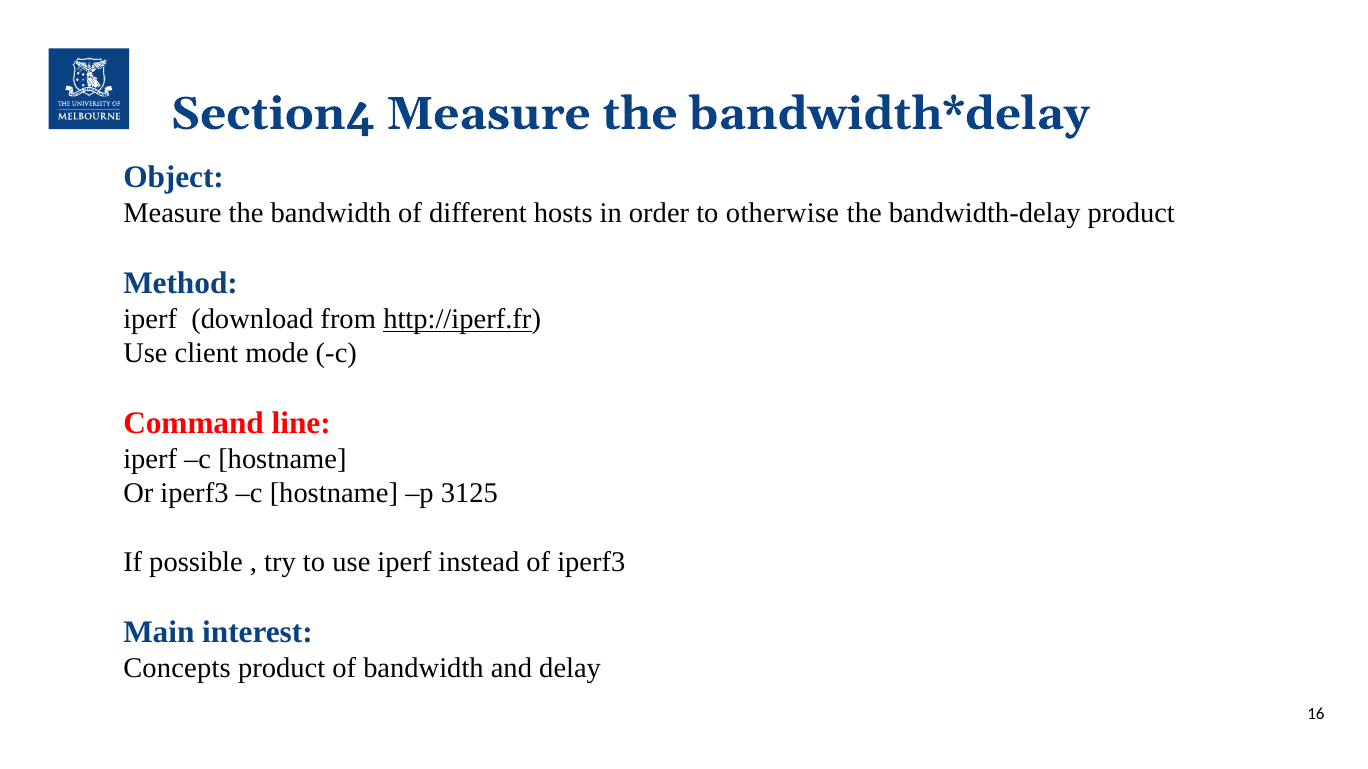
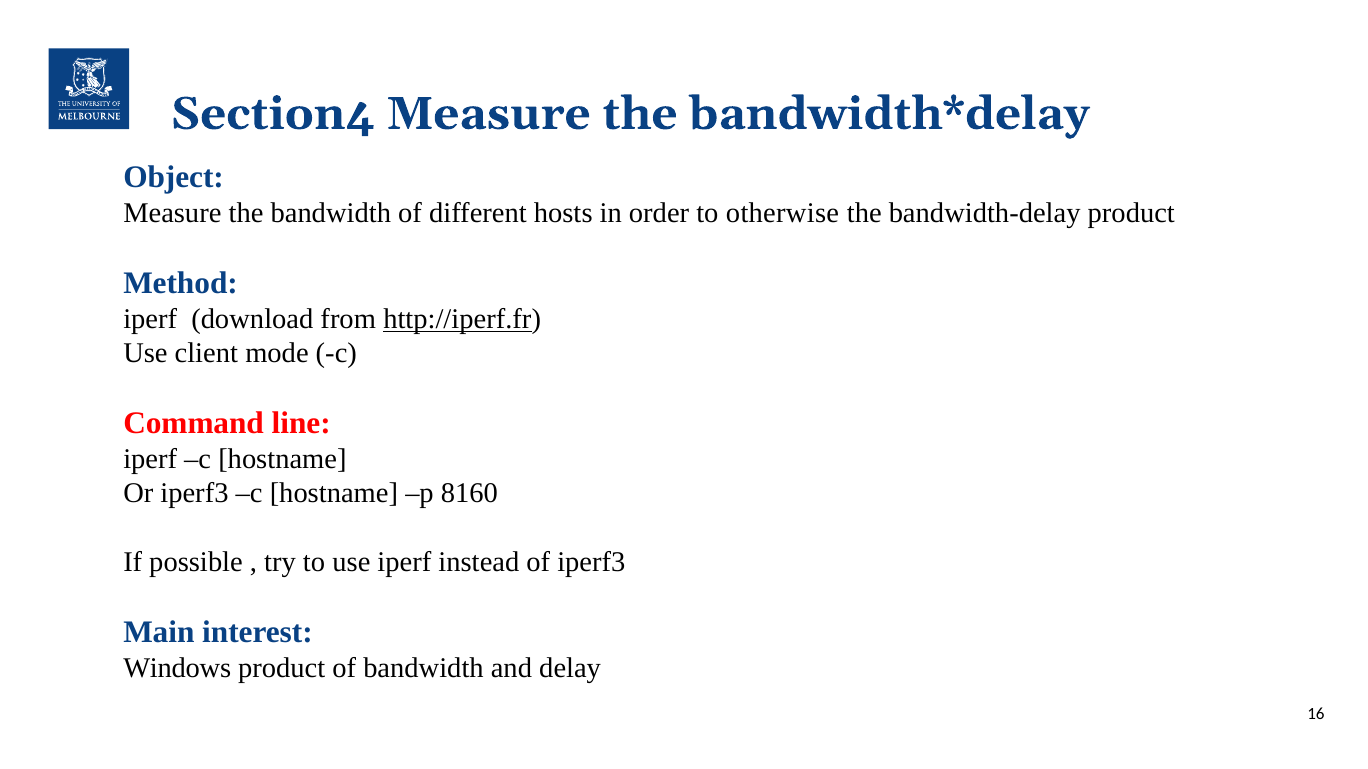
3125: 3125 -> 8160 (469, 494)
Concepts: Concepts -> Windows (177, 668)
